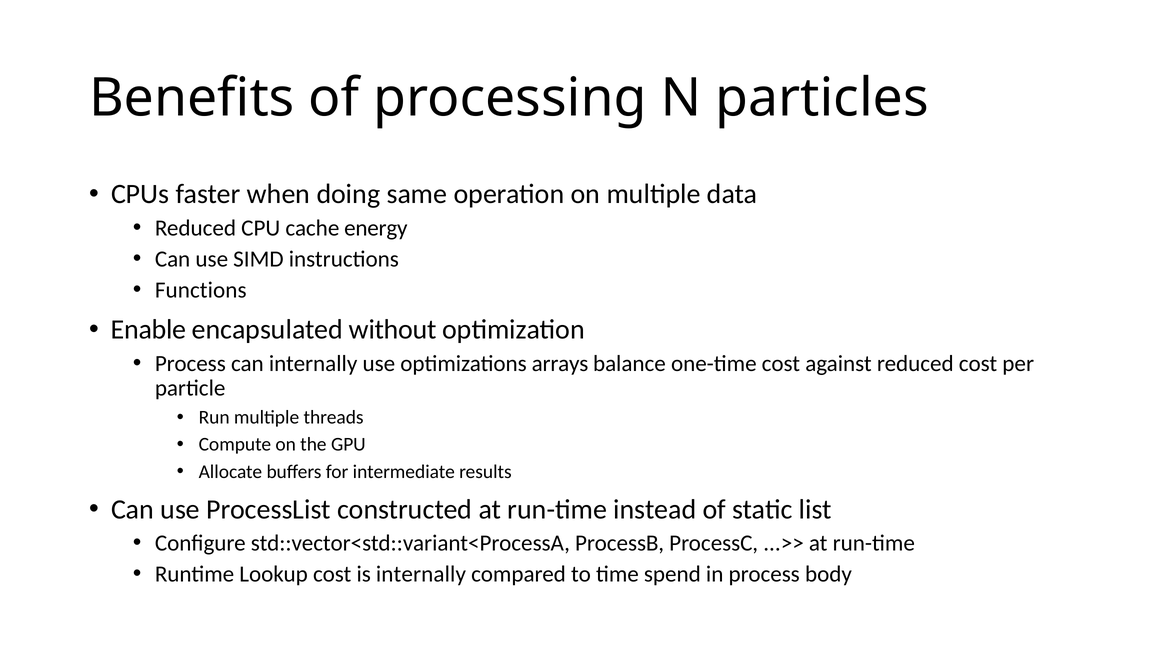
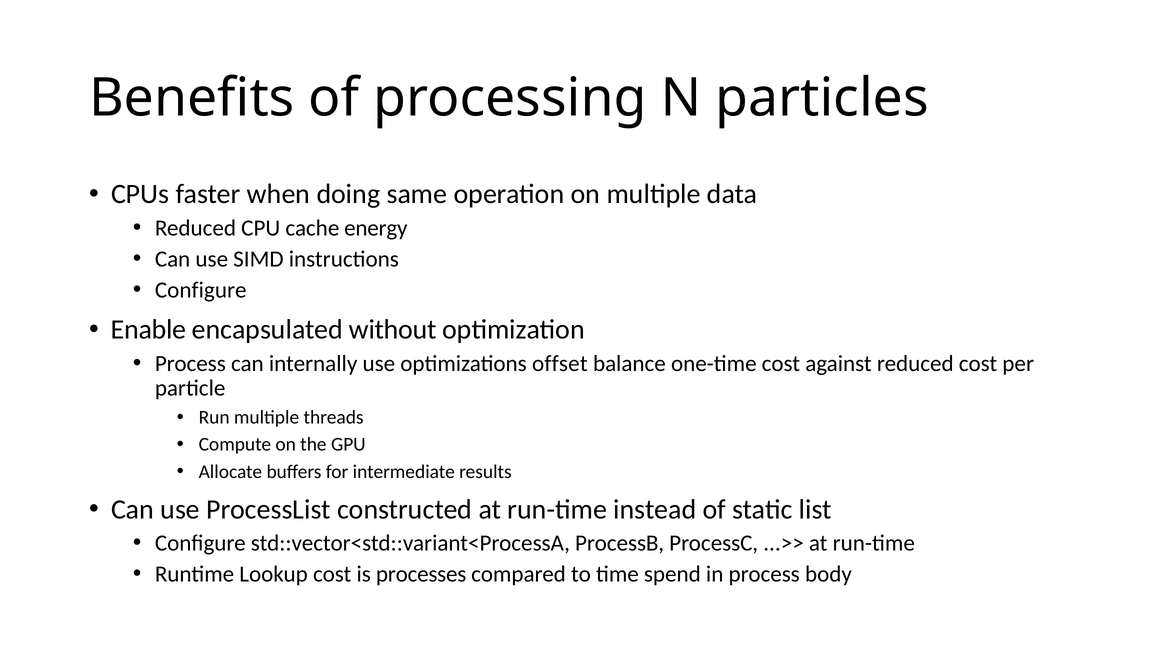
Functions: Functions -> Configure (201, 290)
arrays: arrays -> offset (560, 364)
is internally: internally -> processes (421, 575)
